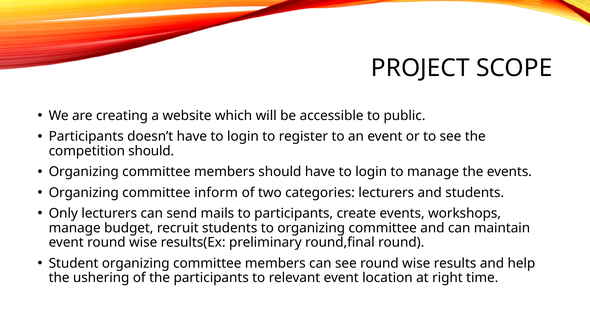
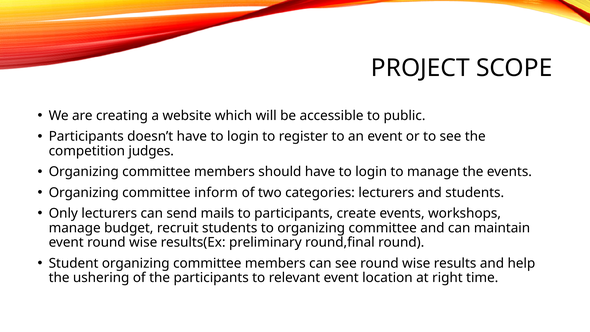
competition should: should -> judges (151, 151)
